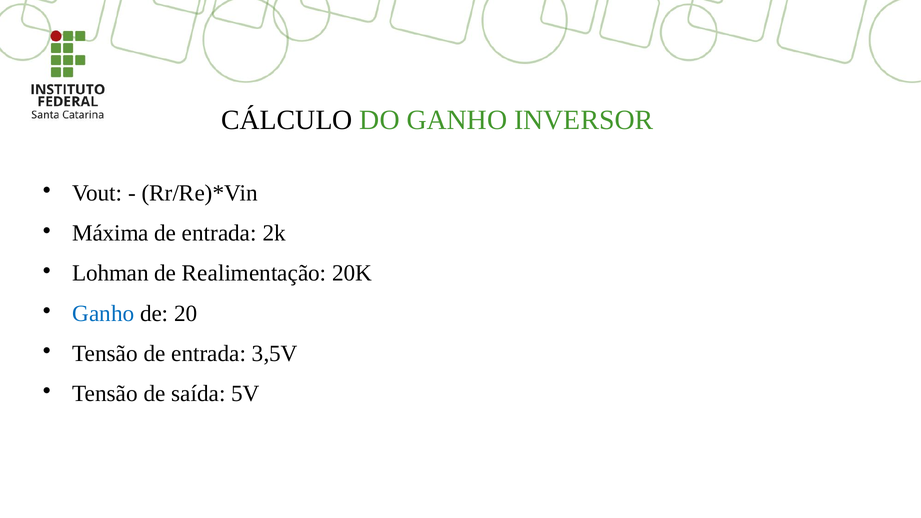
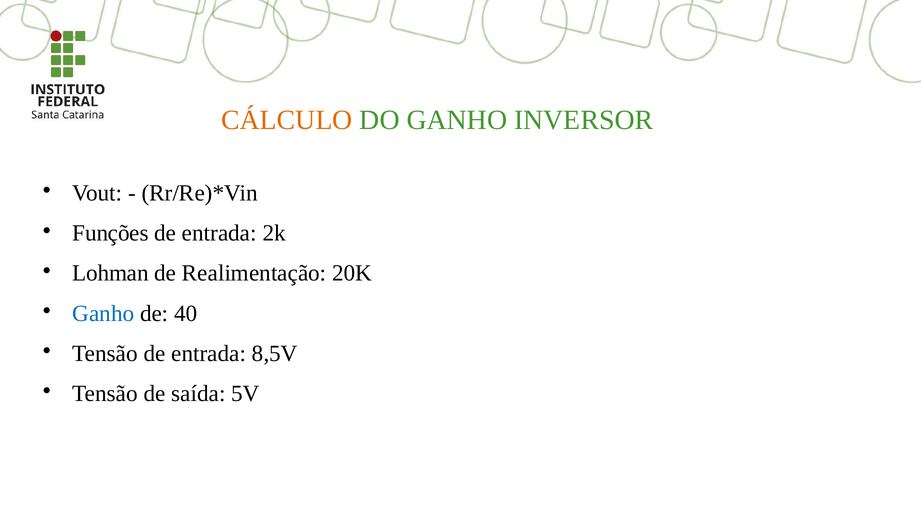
CÁLCULO colour: black -> orange (287, 120)
Máxima: Máxima -> Funções (110, 233)
20: 20 -> 40 (186, 313)
3,5V: 3,5V -> 8,5V (275, 354)
